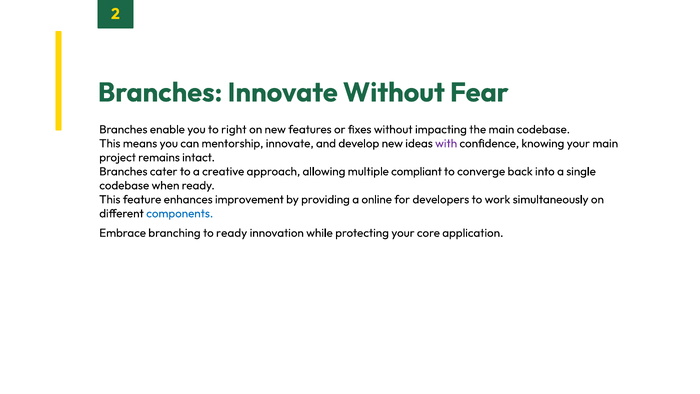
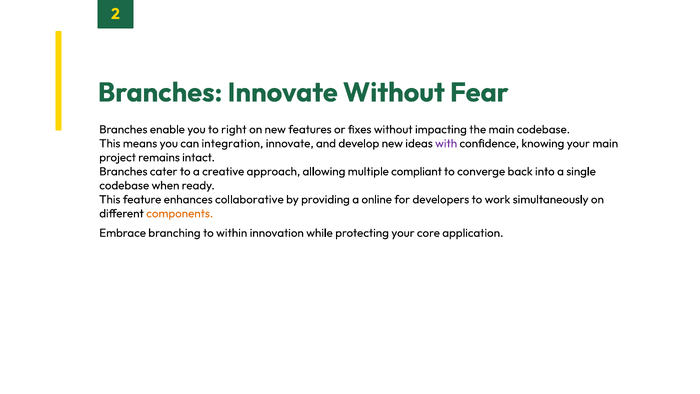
mentorship: mentorship -> integration (232, 143)
improvement: improvement -> collaborative (249, 199)
components colour: blue -> orange (180, 213)
to ready: ready -> within (232, 233)
